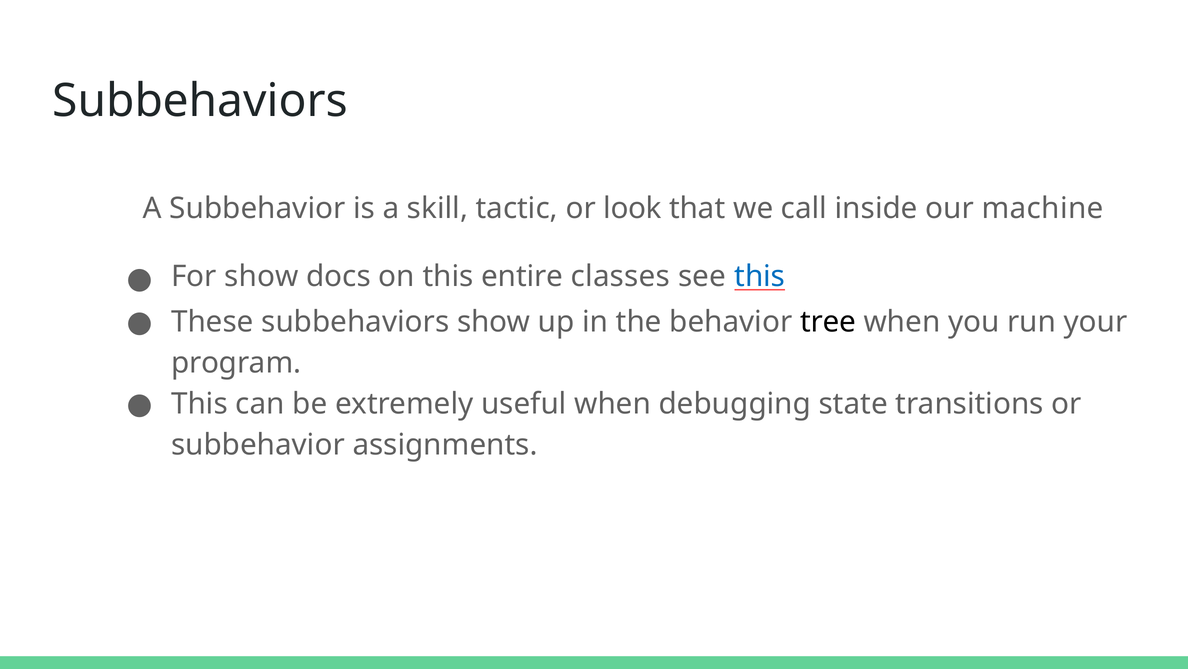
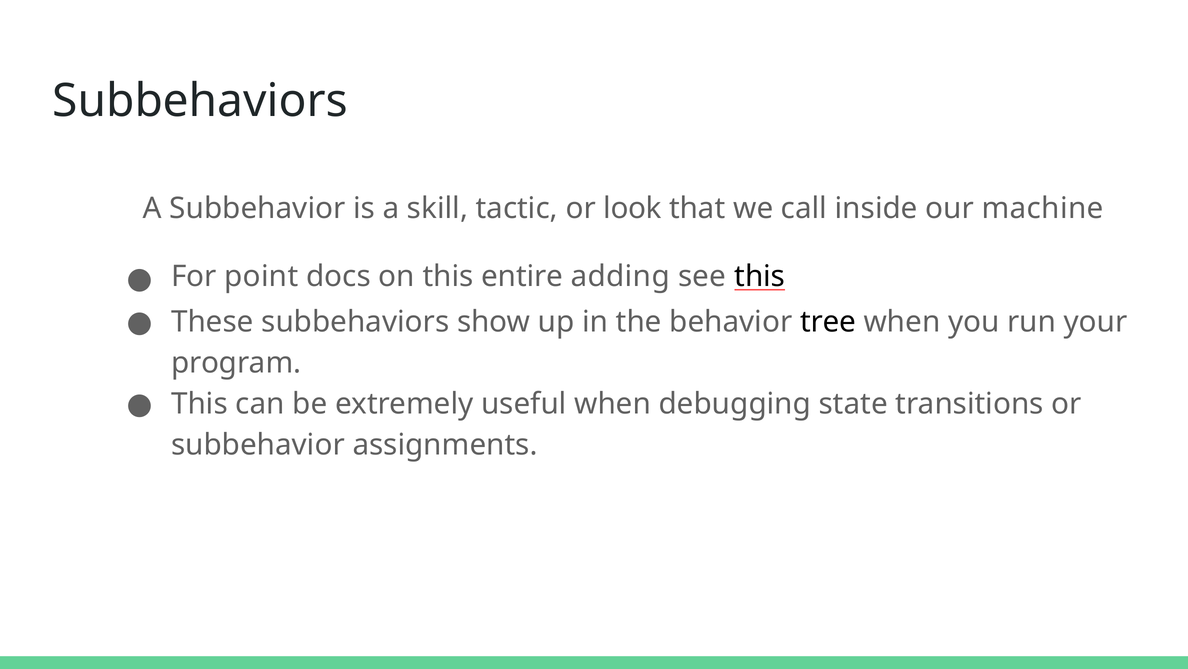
For show: show -> point (261, 276)
classes: classes -> adding (620, 276)
this colour: blue -> black (760, 276)
